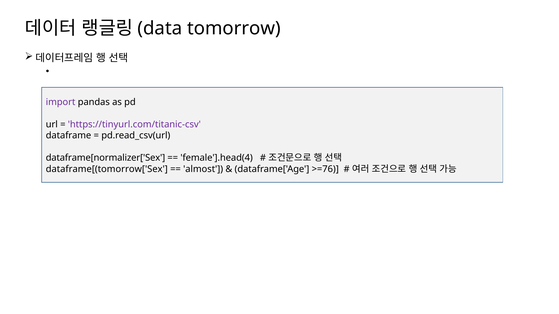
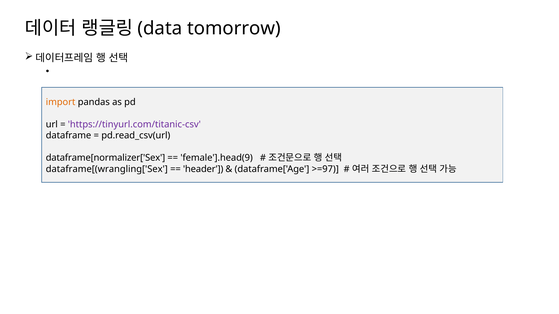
import colour: purple -> orange (61, 102)
female'].head(4: female'].head(4 -> female'].head(9 (217, 158)
dataframe[(tomorrow['Sex: dataframe[(tomorrow['Sex -> dataframe[(wrangling['Sex (107, 169)
almost: almost -> header (203, 169)
>=76: >=76 -> >=97 (325, 169)
